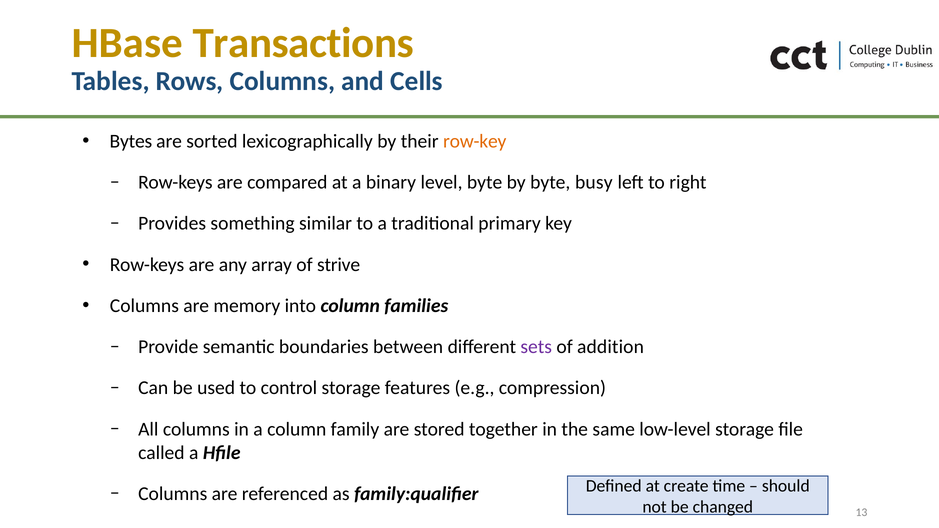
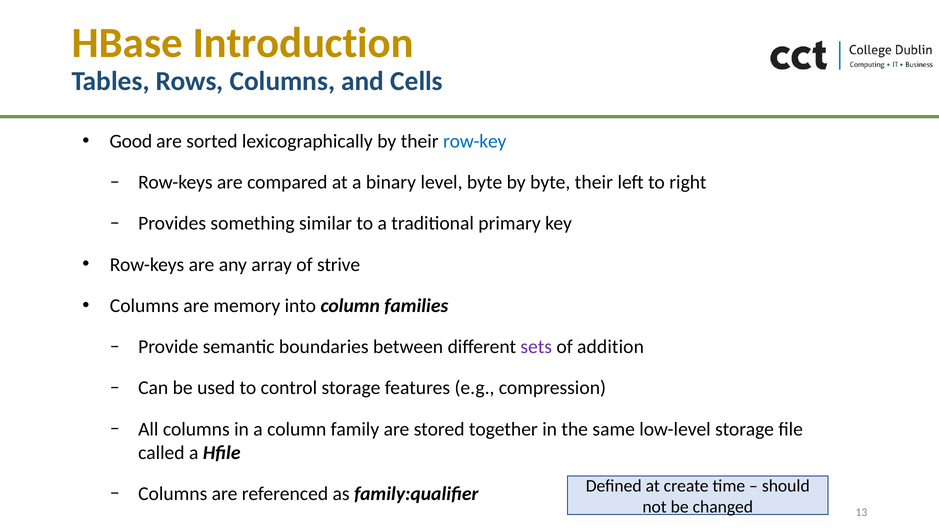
Transactions: Transactions -> Introduction (303, 43)
Bytes: Bytes -> Good (131, 141)
row-key colour: orange -> blue (475, 141)
byte busy: busy -> their (594, 182)
